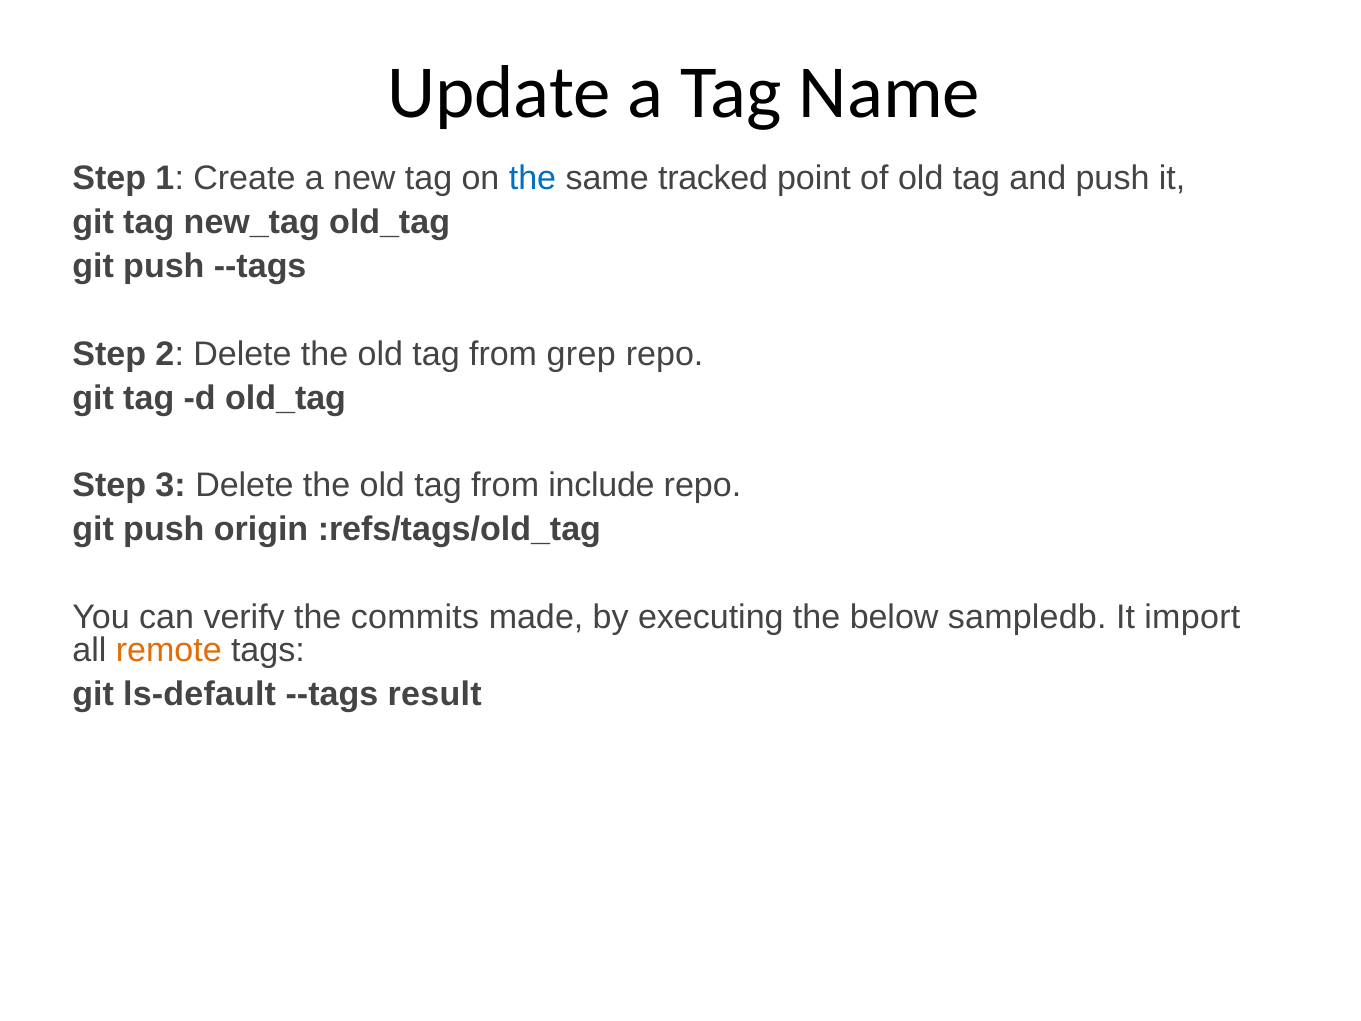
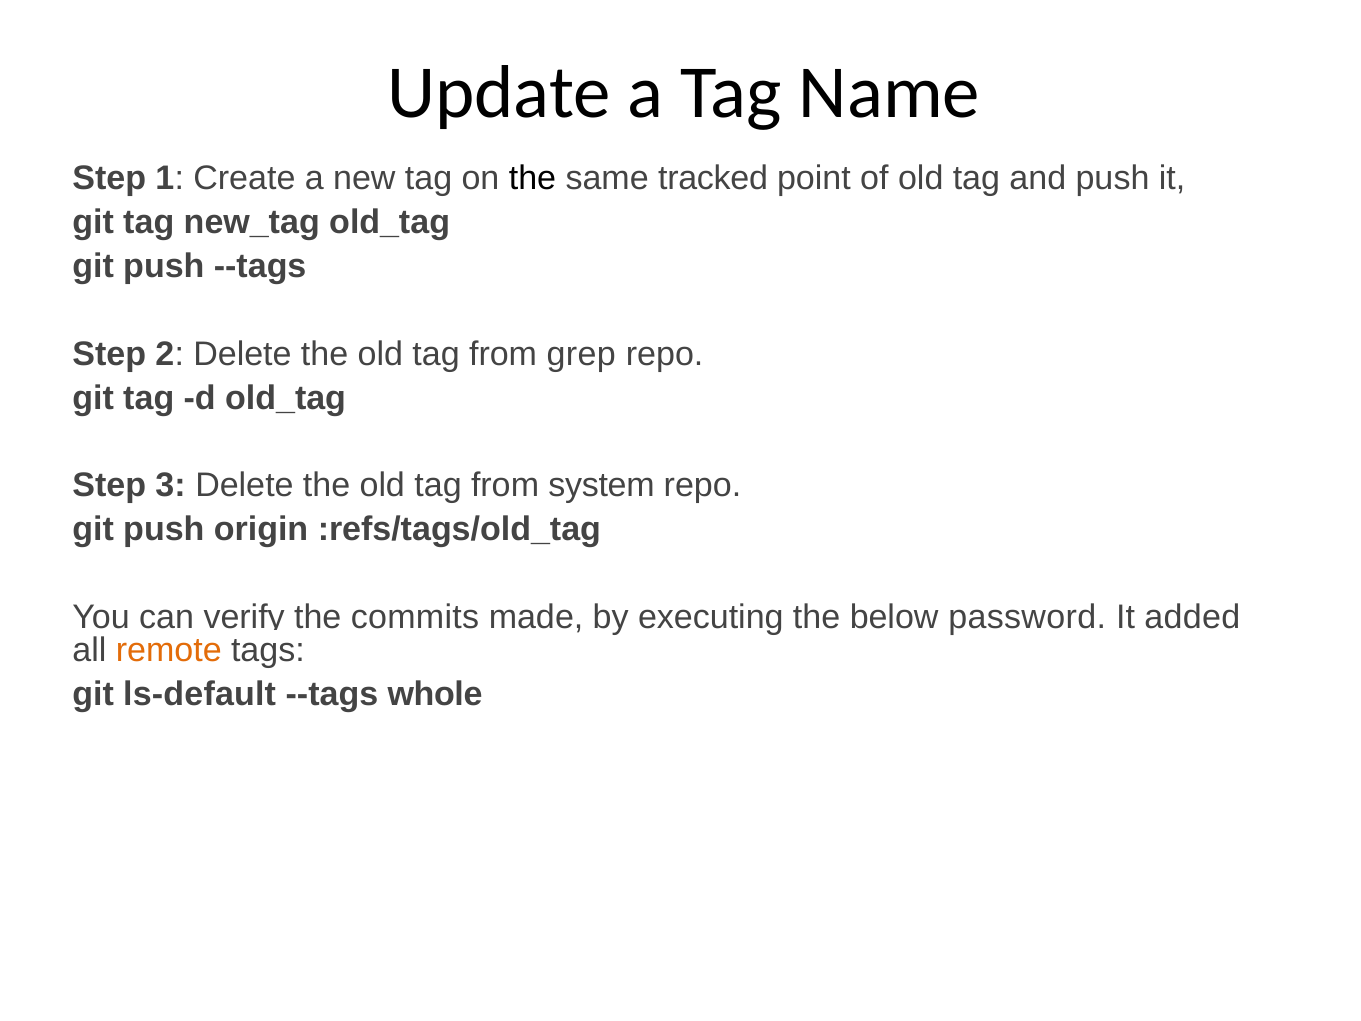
the colour: blue -> black (532, 178)
include: include -> system (602, 485)
sampledb: sampledb -> password (1027, 617)
import: import -> added (1192, 617)
result: result -> whole (435, 694)
